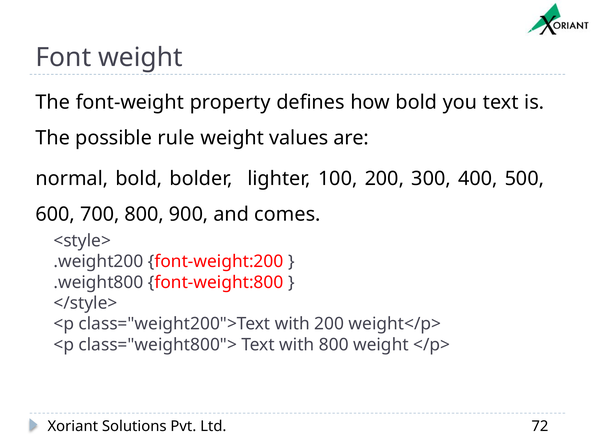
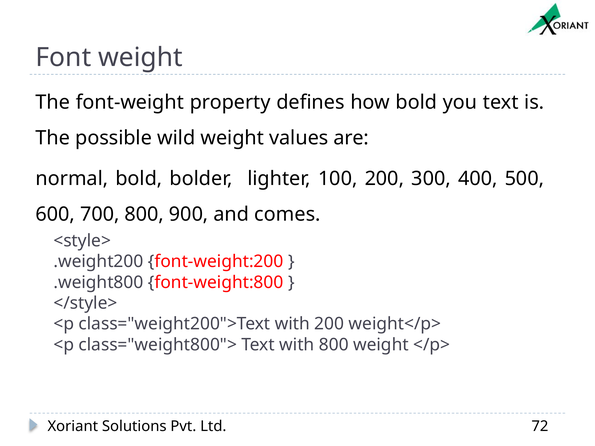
rule: rule -> wild (176, 138)
